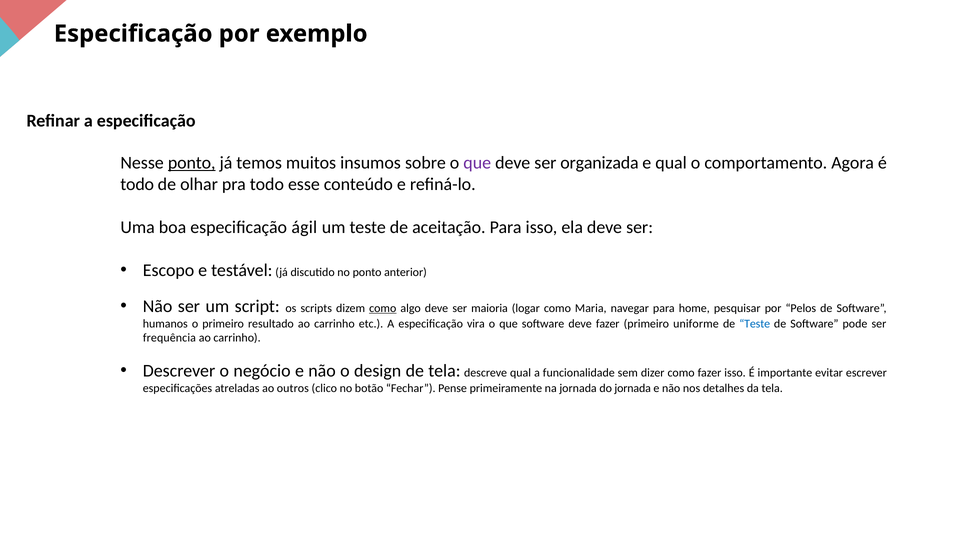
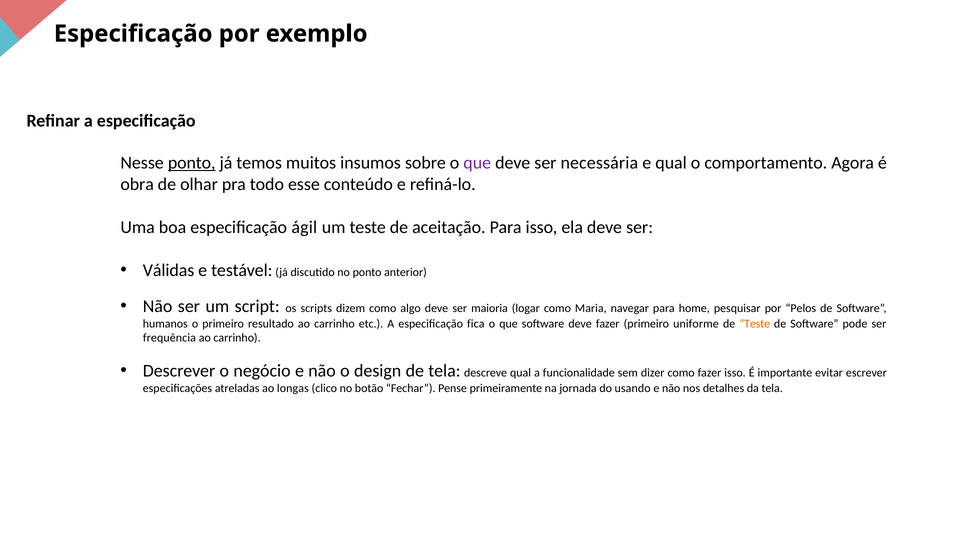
organizada: organizada -> necessária (599, 163)
todo: todo -> obra (137, 184)
Escopo: Escopo -> Válidas (169, 270)
como underline: present -> none (383, 308)
vira: vira -> fica (476, 323)
Teste colour: blue -> orange (755, 323)
outros: outros -> longas (293, 388)
do jornada: jornada -> usando (633, 388)
